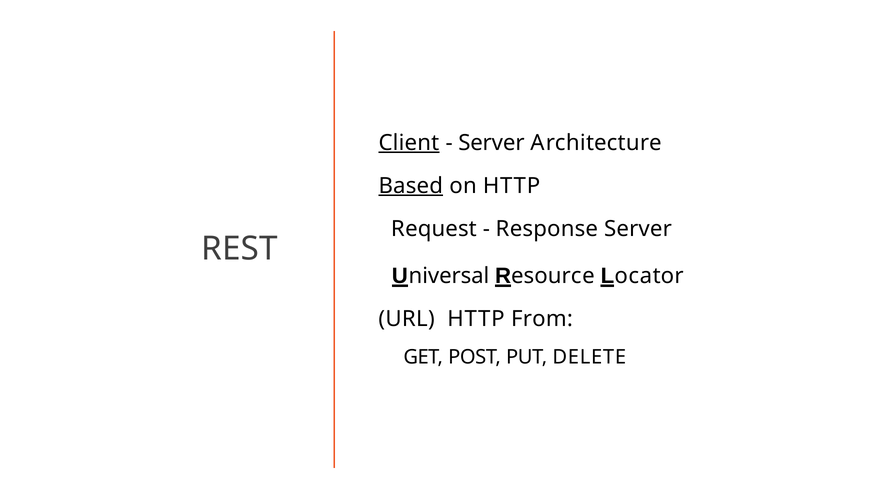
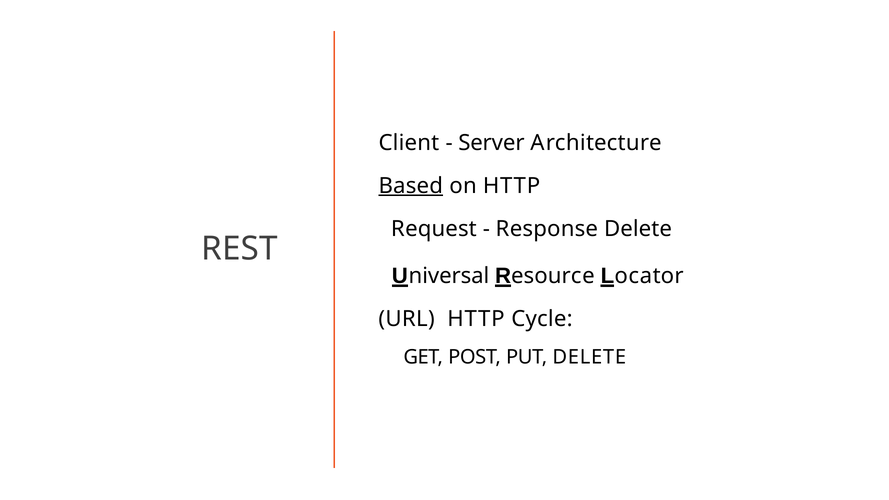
Client underline: present -> none (409, 143)
Response Server: Server -> Delete (638, 229)
From: From -> Cycle (542, 319)
